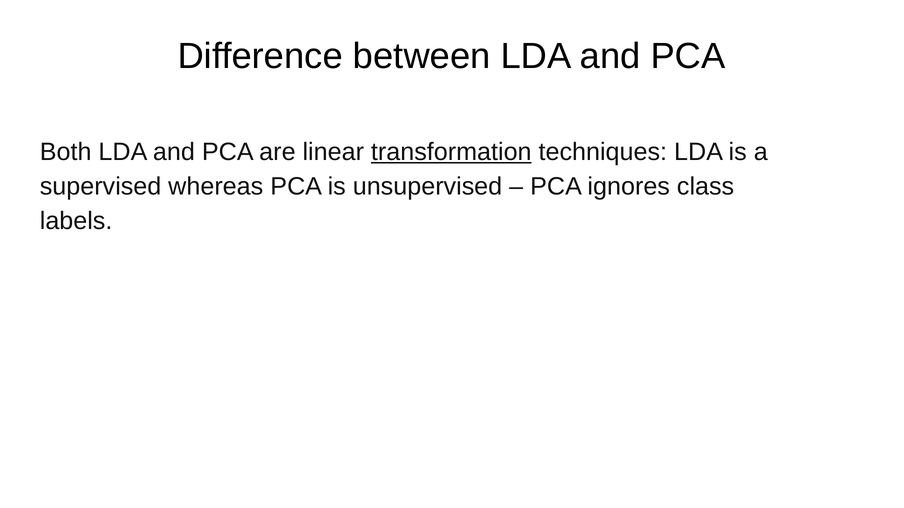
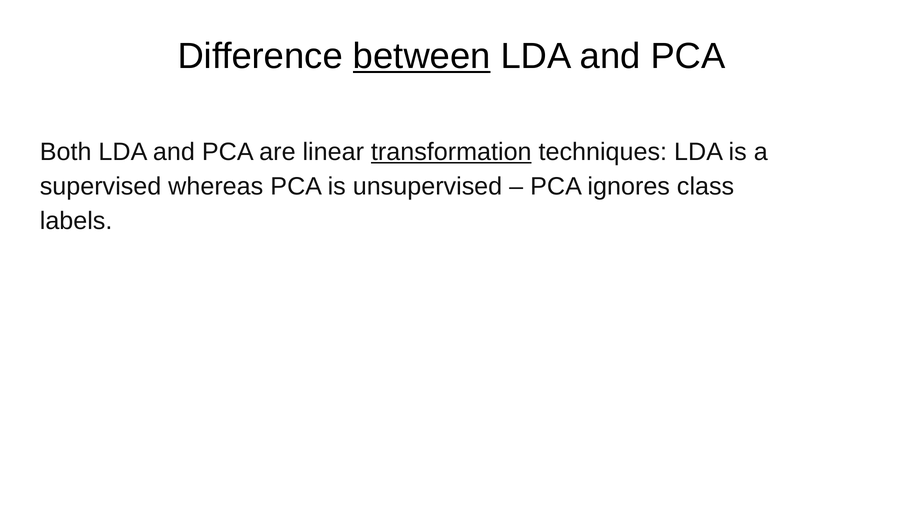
between underline: none -> present (422, 56)
